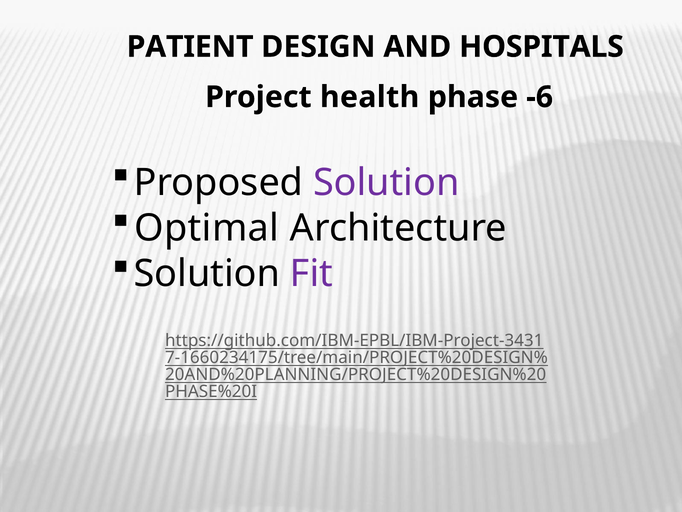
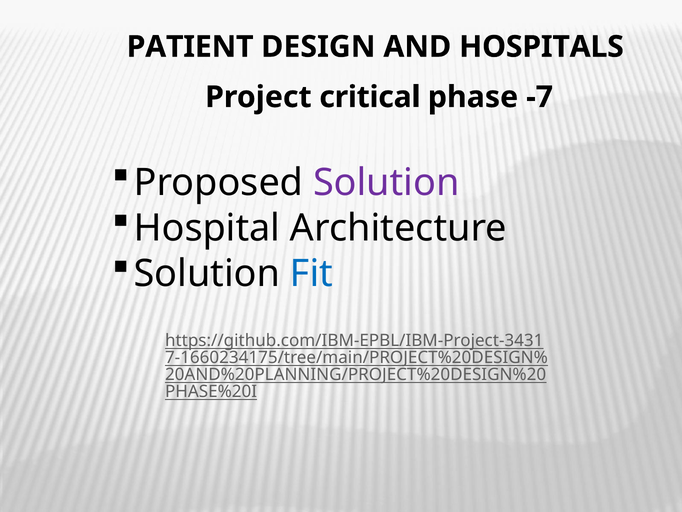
health: health -> critical (370, 97)
-6: -6 -> -7 (540, 97)
Optimal: Optimal -> Hospital (207, 228)
Fit colour: purple -> blue (311, 273)
